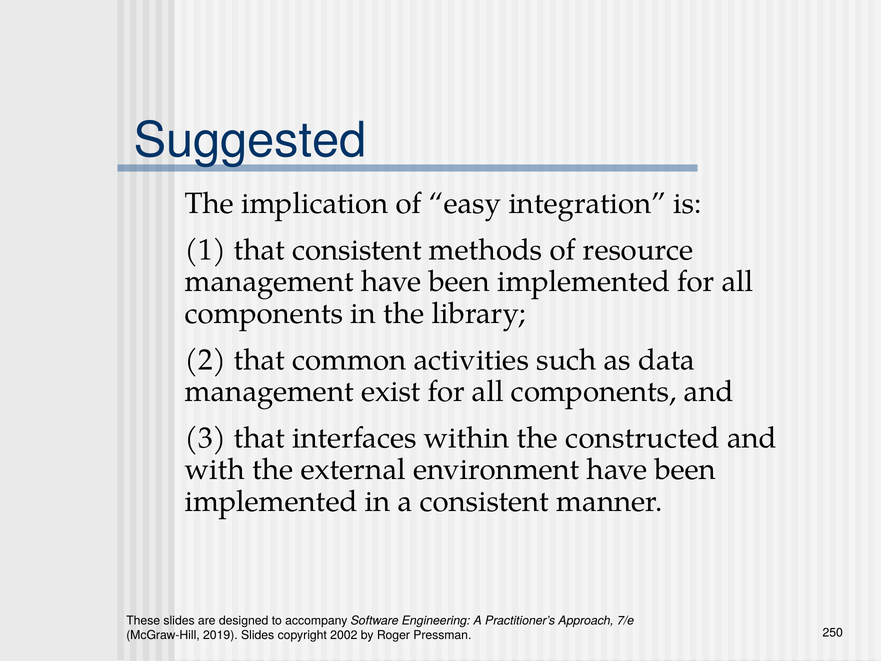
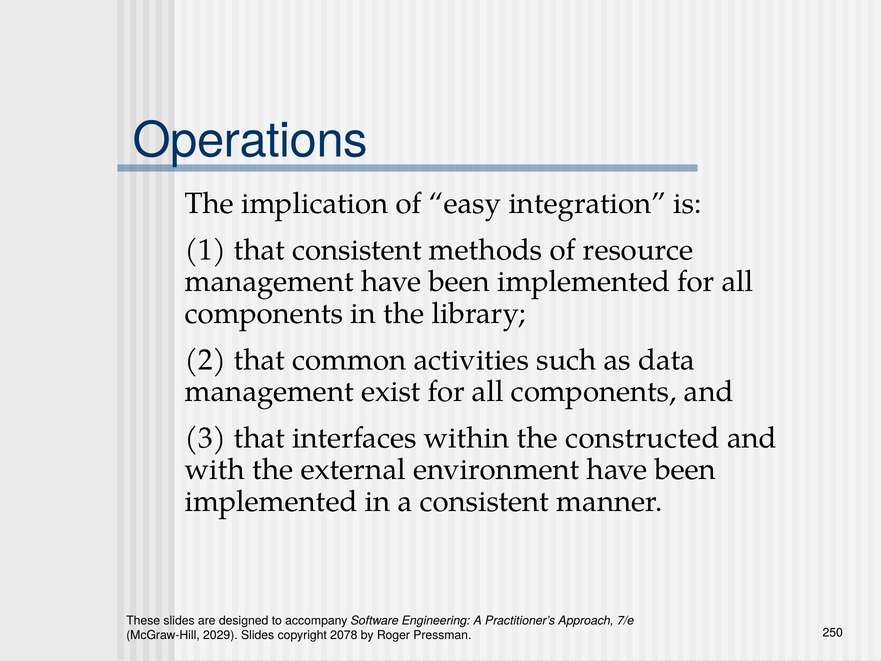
Suggested: Suggested -> Operations (250, 141)
2019: 2019 -> 2029 (220, 635)
2002: 2002 -> 2078 (344, 635)
